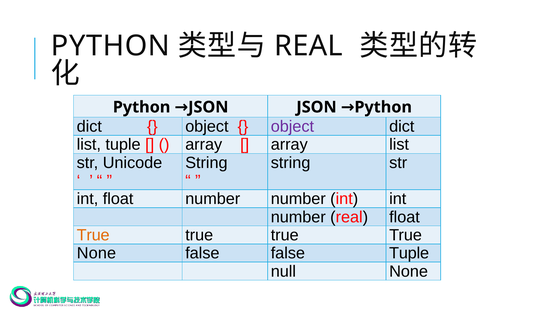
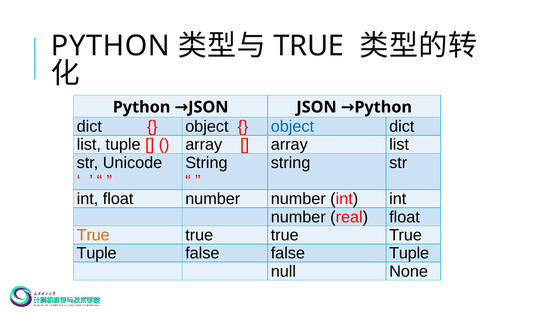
REAL: REAL -> TRUE (309, 46)
object colour: purple -> blue (292, 127)
None: None -> Tuple (97, 254)
